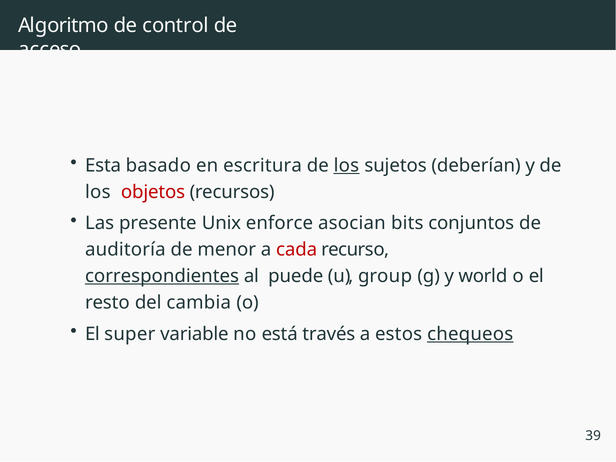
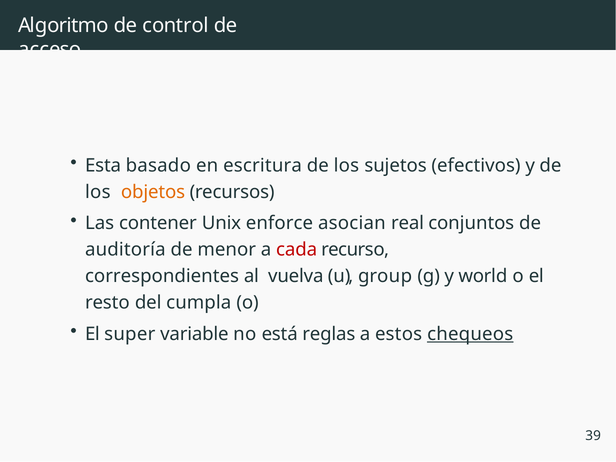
los underline: present -> none (346, 166)
deberían: deberían -> efectivos (476, 166)
objetos colour: red -> orange (153, 192)
presente: presente -> contener (158, 224)
bits: bits -> real (407, 224)
correspondientes underline: present -> none (162, 276)
puede: puede -> vuelva (296, 276)
cambia: cambia -> cumpla (199, 303)
través: través -> reglas (329, 334)
